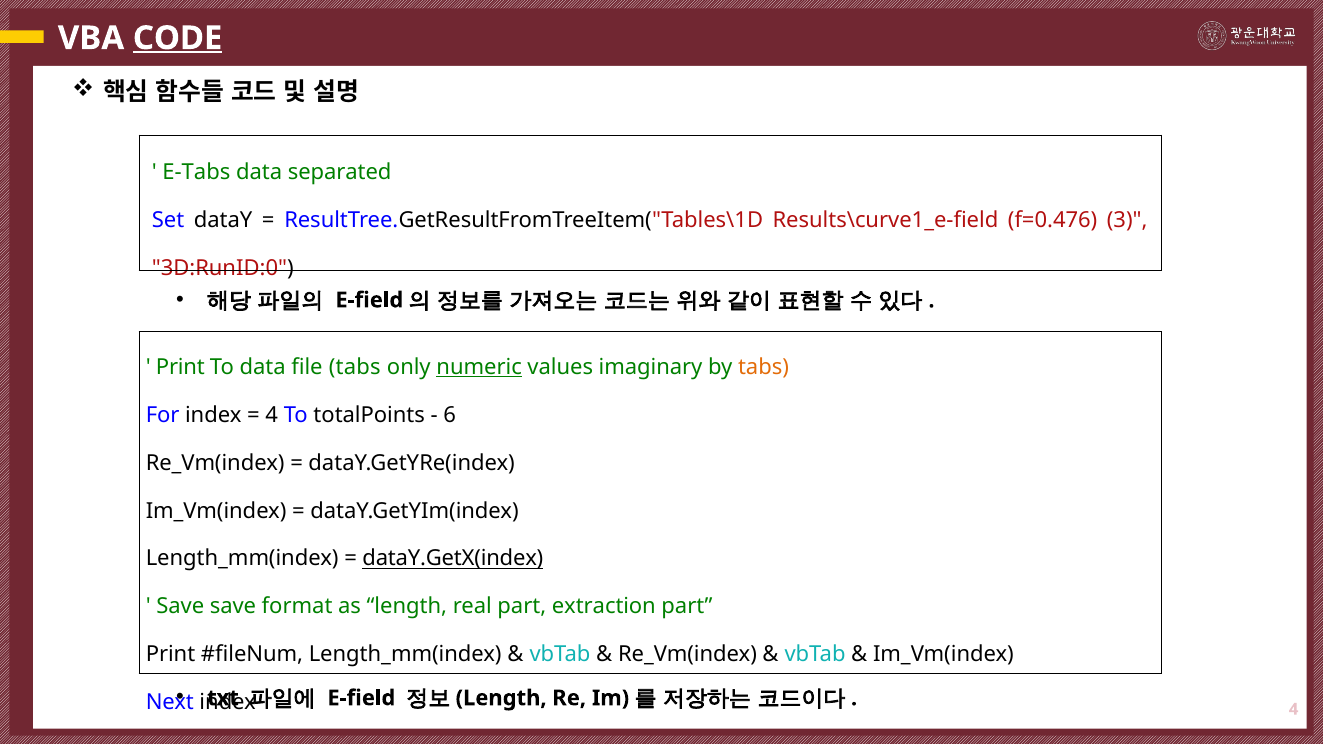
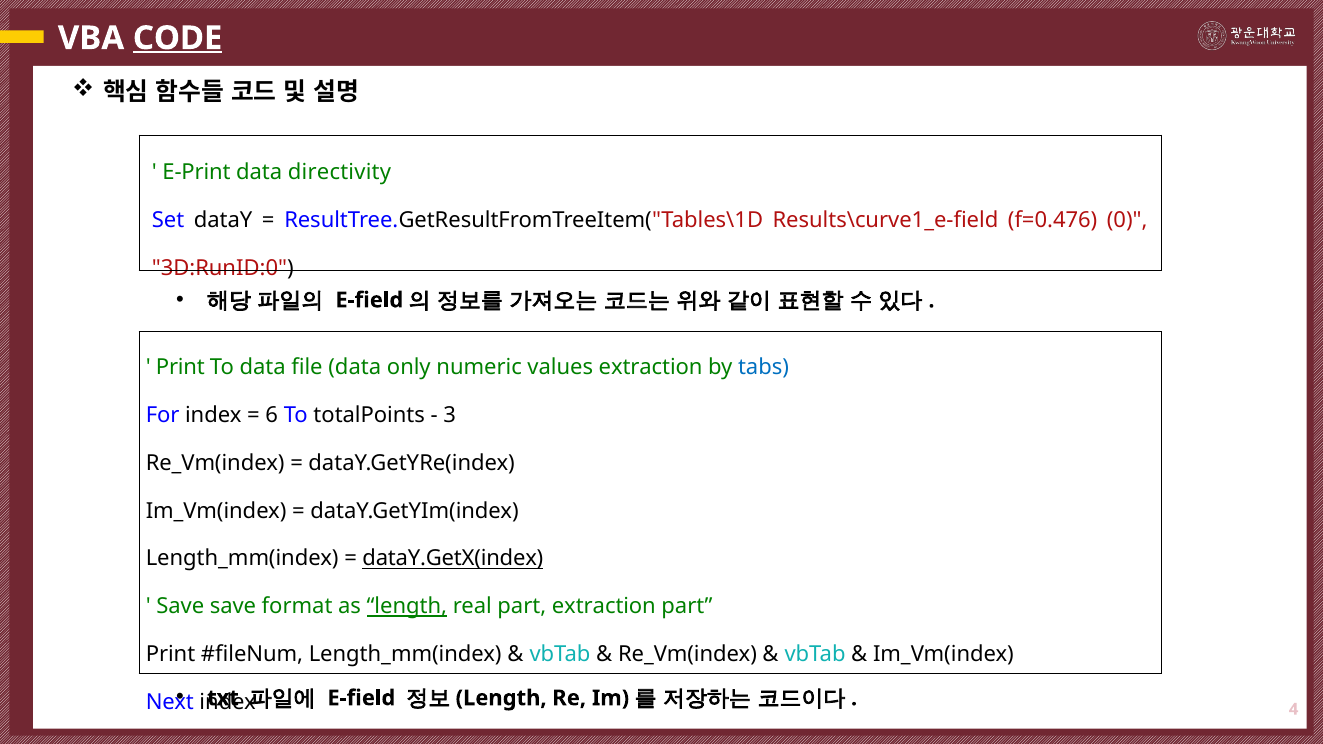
E-Tabs: E-Tabs -> E-Print (196, 173)
separated: separated -> directivity (339, 173)
3: 3 -> 0 (1127, 220)
file tabs: tabs -> data (355, 367)
numeric underline: present -> none (479, 367)
values imaginary: imaginary -> extraction (651, 367)
tabs colour: orange -> blue (763, 367)
4: 4 -> 6 (272, 415)
6: 6 -> 3 (450, 415)
length underline: none -> present (407, 607)
